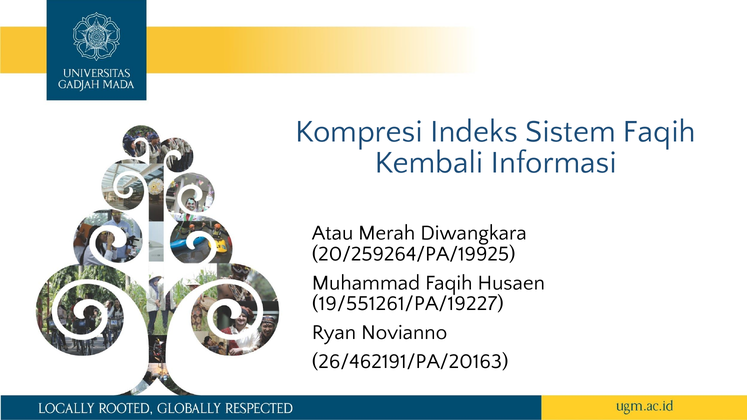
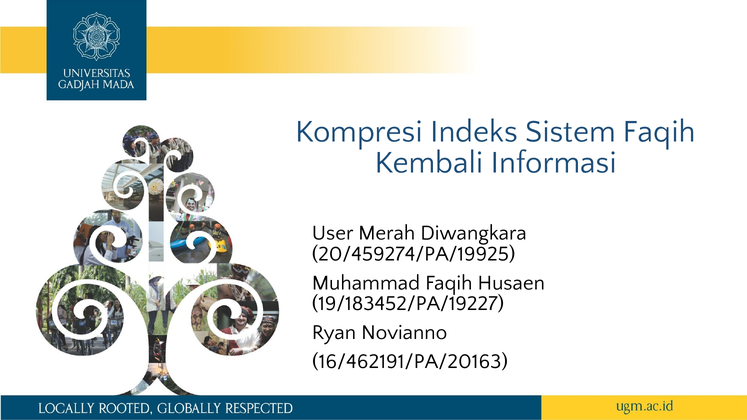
Atau: Atau -> User (333, 233)
20/259264/PA/19925: 20/259264/PA/19925 -> 20/459274/PA/19925 (414, 254)
19/551261/PA/19227: 19/551261/PA/19227 -> 19/183452/PA/19227 (408, 304)
26/462191/PA/20163: 26/462191/PA/20163 -> 16/462191/PA/20163 (410, 362)
